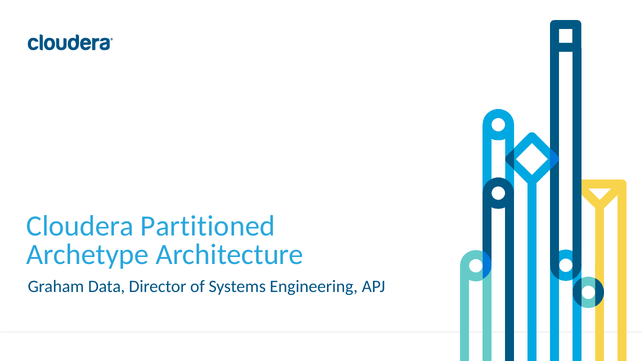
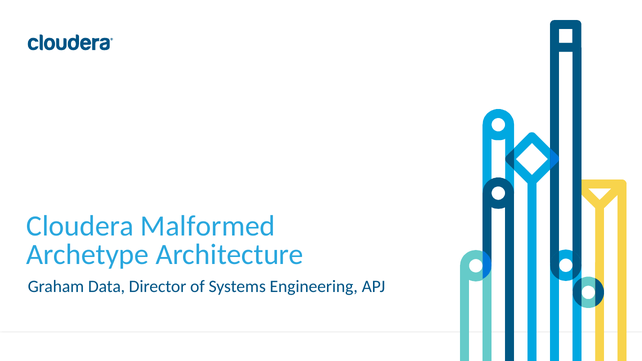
Partitioned: Partitioned -> Malformed (208, 226)
